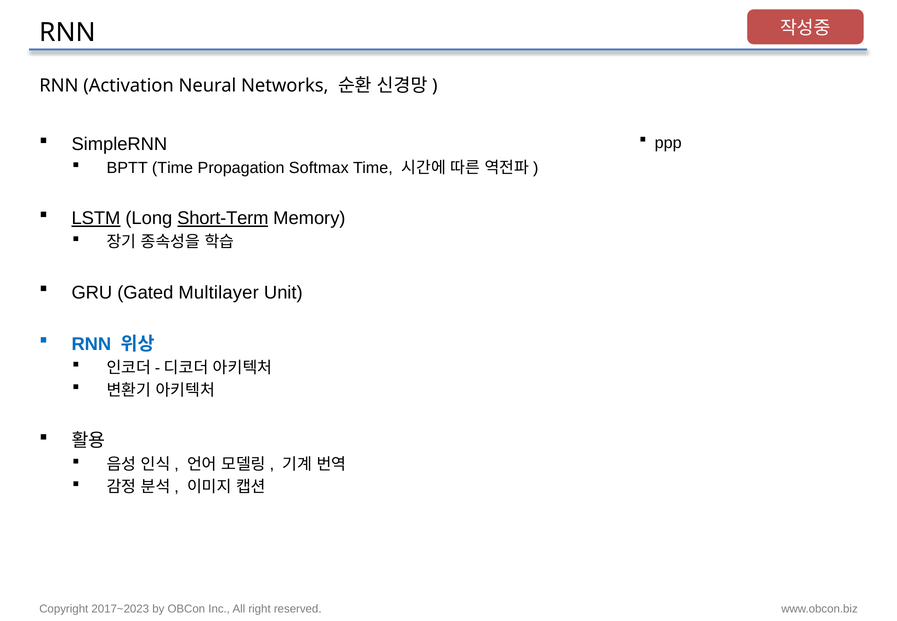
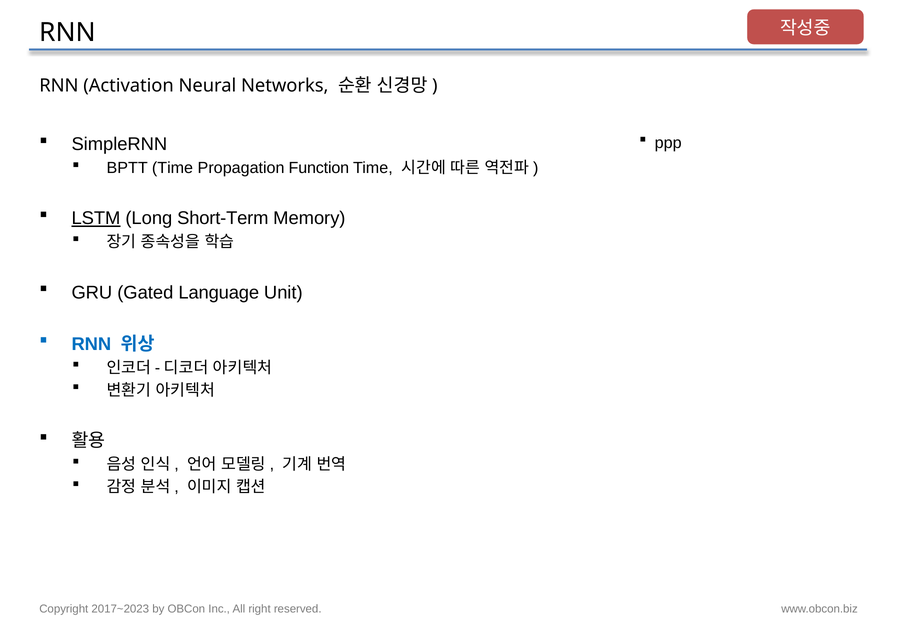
Softmax: Softmax -> Function (319, 168)
Short-Term underline: present -> none (223, 218)
Multilayer: Multilayer -> Language (219, 292)
